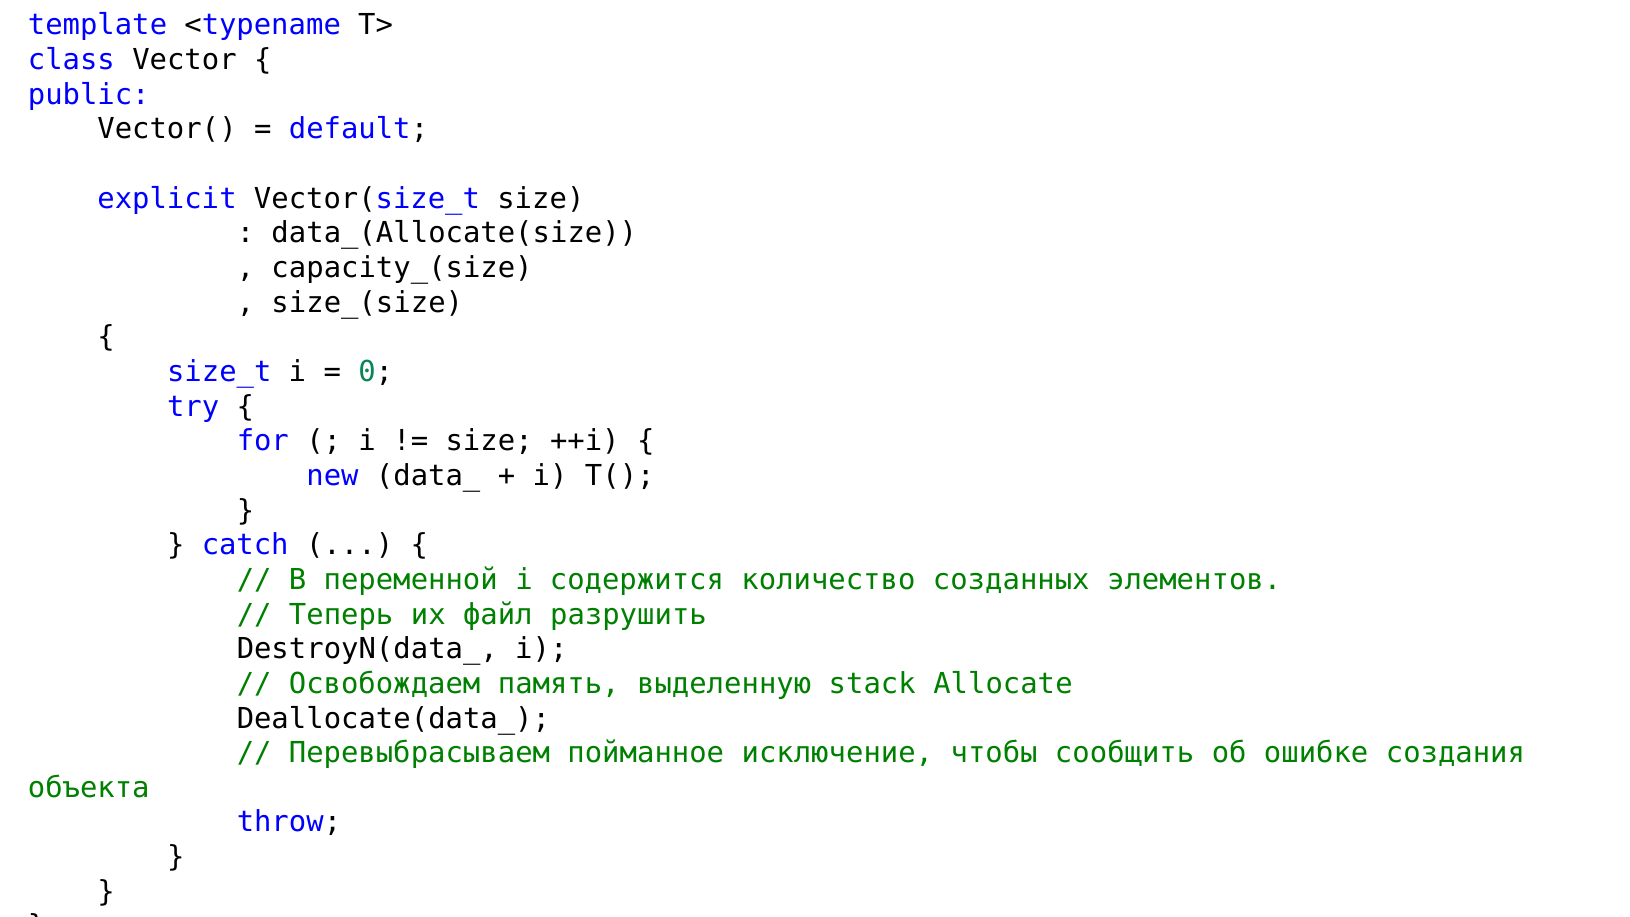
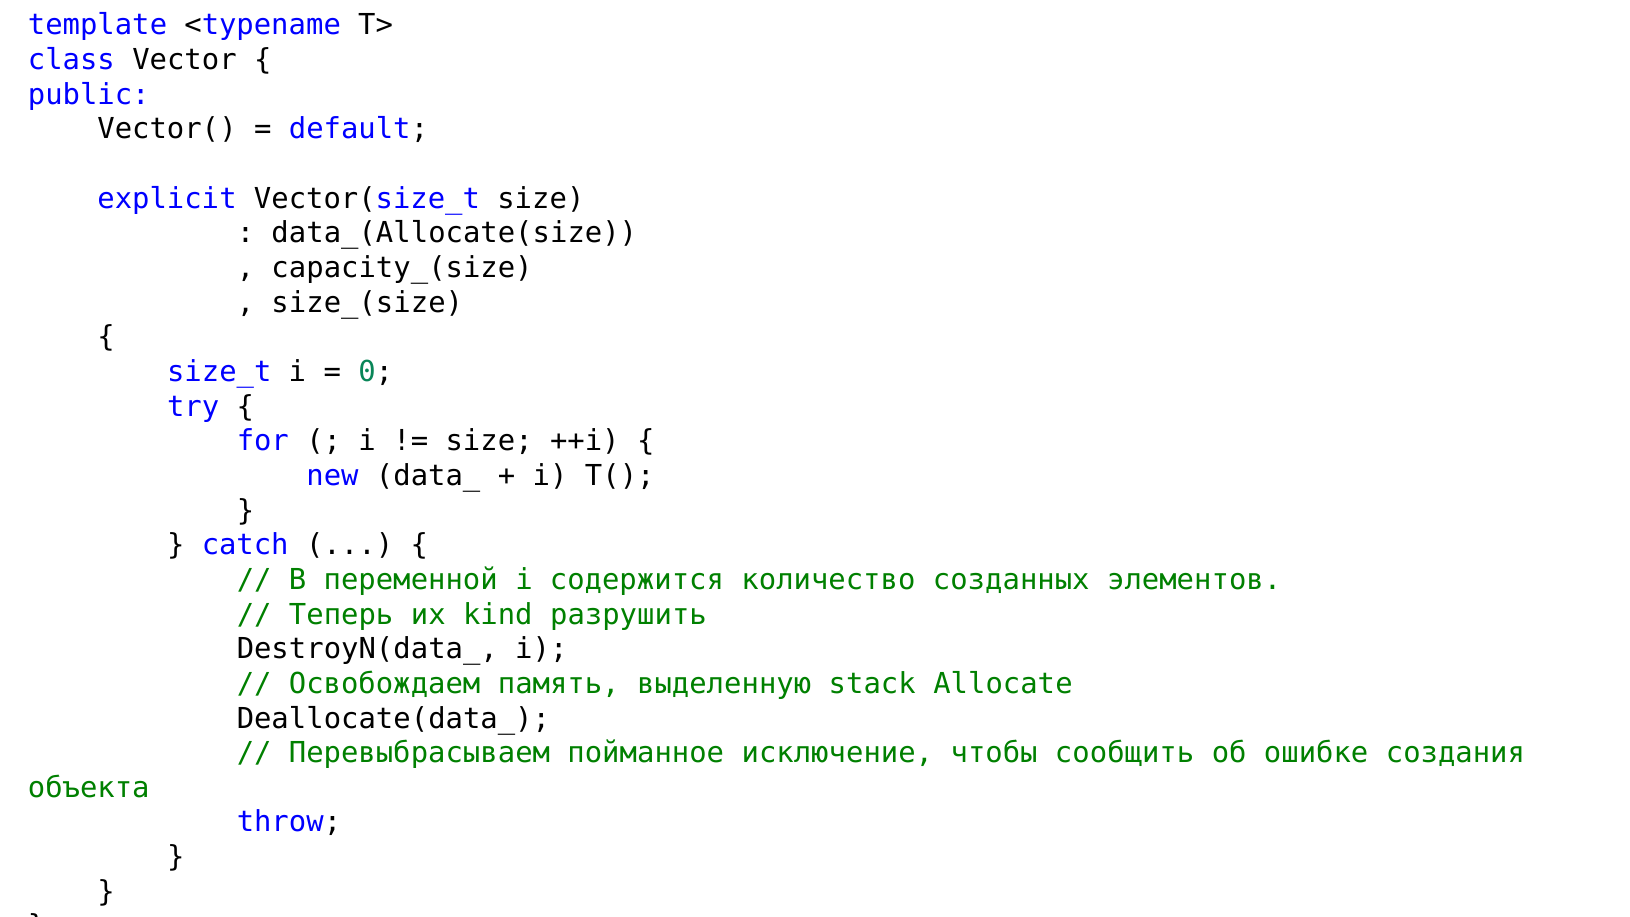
файл: файл -> kind (498, 614)
